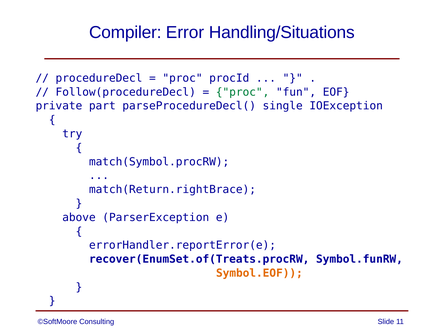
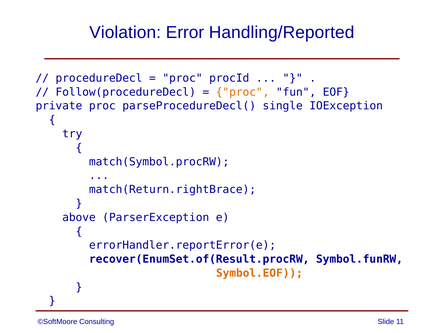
Compiler: Compiler -> Violation (125, 32)
Handling/Situations: Handling/Situations -> Handling/Reported (282, 32)
proc colour: green -> orange (243, 92)
private part: part -> proc (102, 106)
recover(EnumSet.of(Treats.procRW: recover(EnumSet.of(Treats.procRW -> recover(EnumSet.of(Result.procRW (199, 259)
